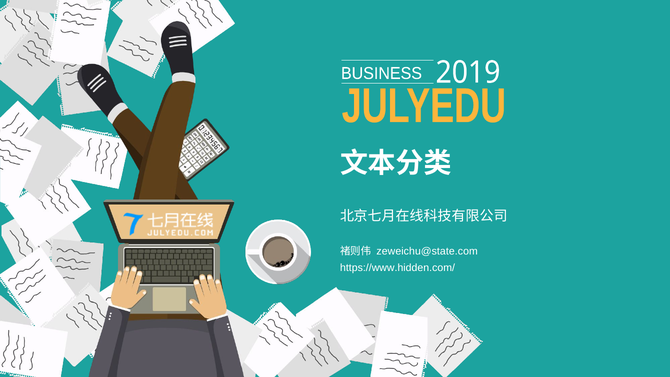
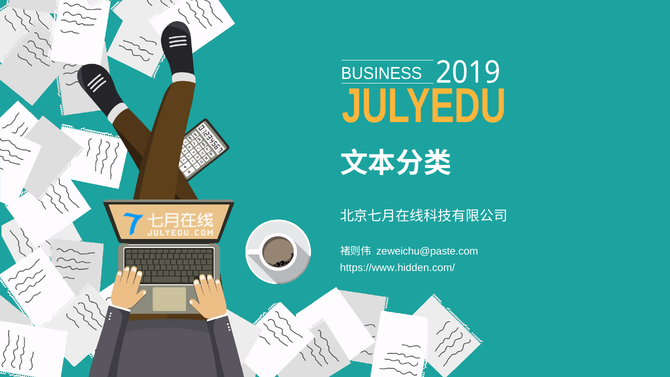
zeweichu@state.com: zeweichu@state.com -> zeweichu@paste.com (427, 251)
